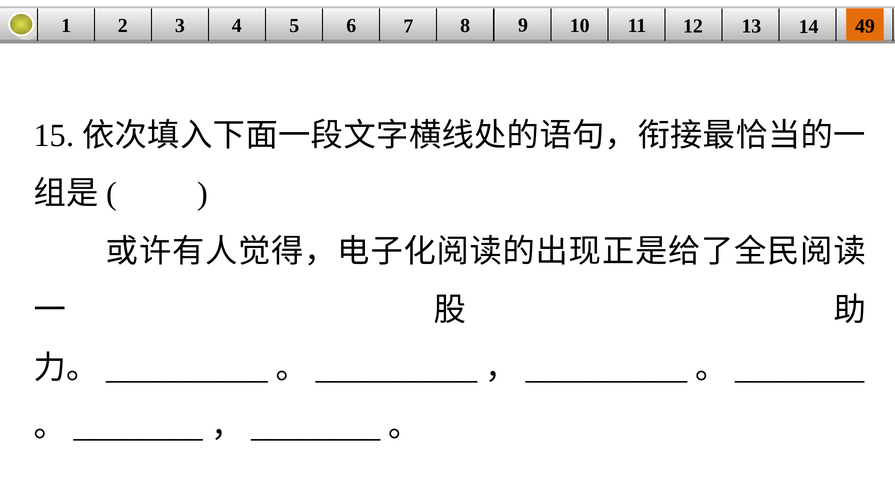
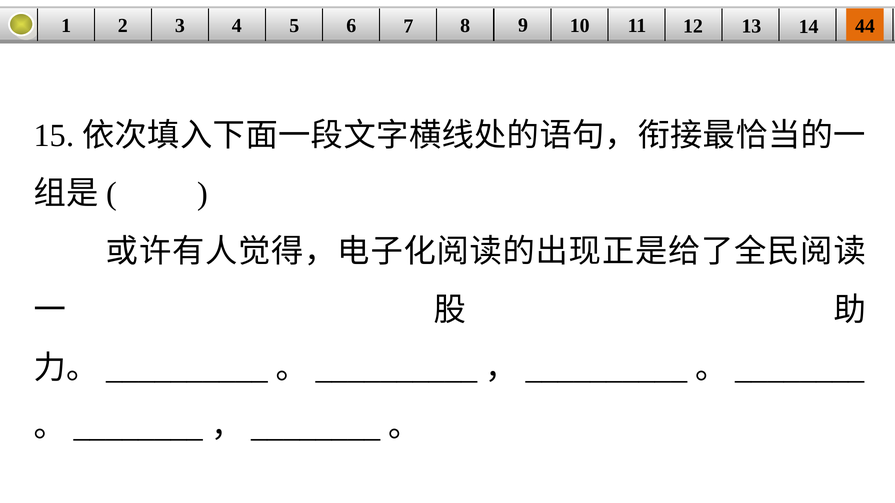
49: 49 -> 44 (865, 26)
